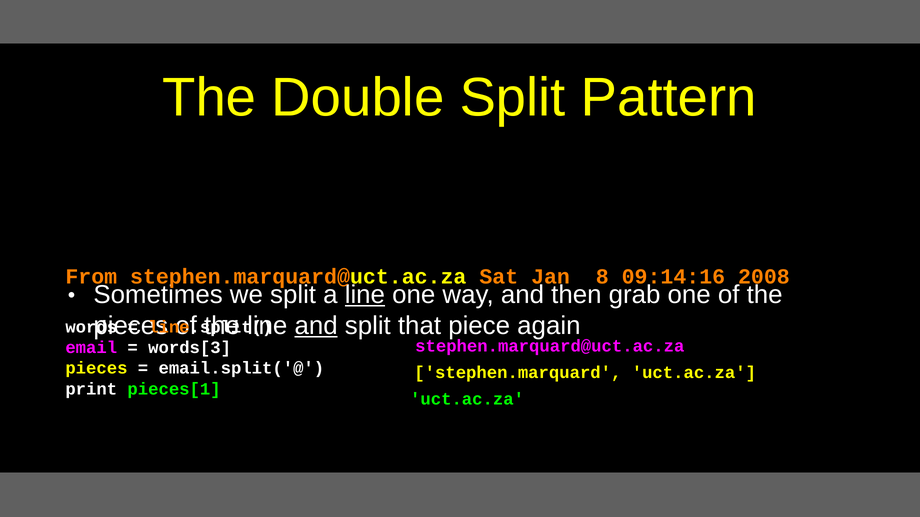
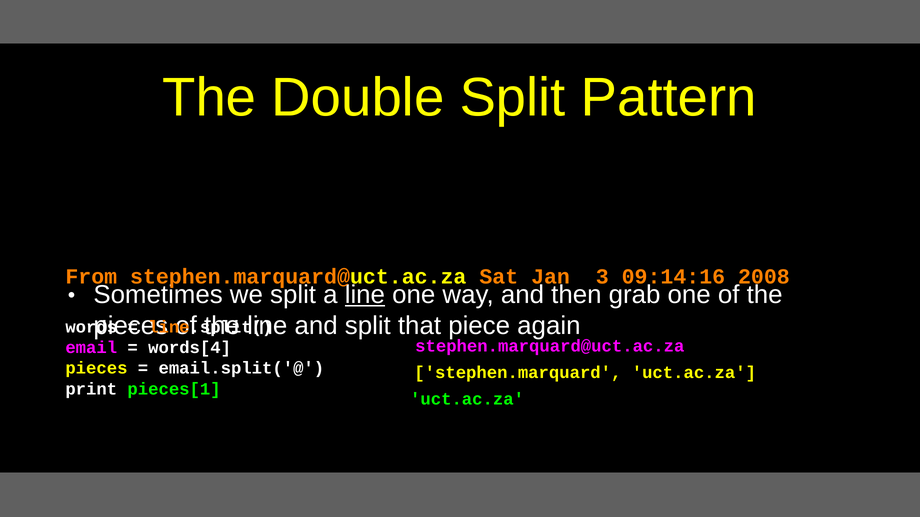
8: 8 -> 3 (602, 277)
and underline: present -> none (316, 326)
words[3: words[3 -> words[4 (190, 348)
